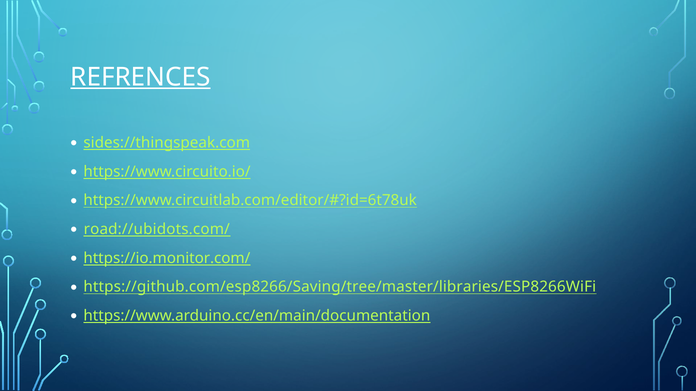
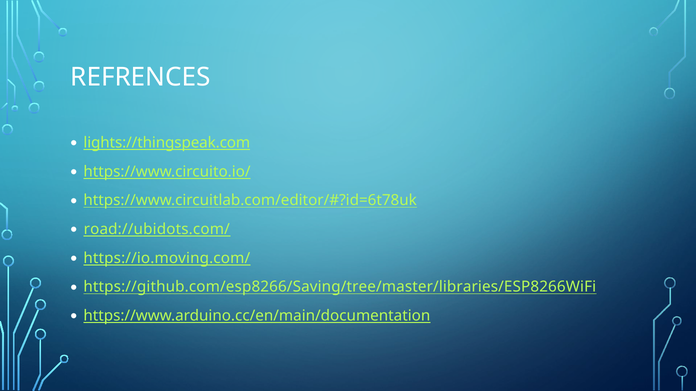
REFRENCES underline: present -> none (140, 77)
sides://thingspeak.com: sides://thingspeak.com -> lights://thingspeak.com (167, 143)
https://io.monitor.com/: https://io.monitor.com/ -> https://io.moving.com/ (167, 258)
